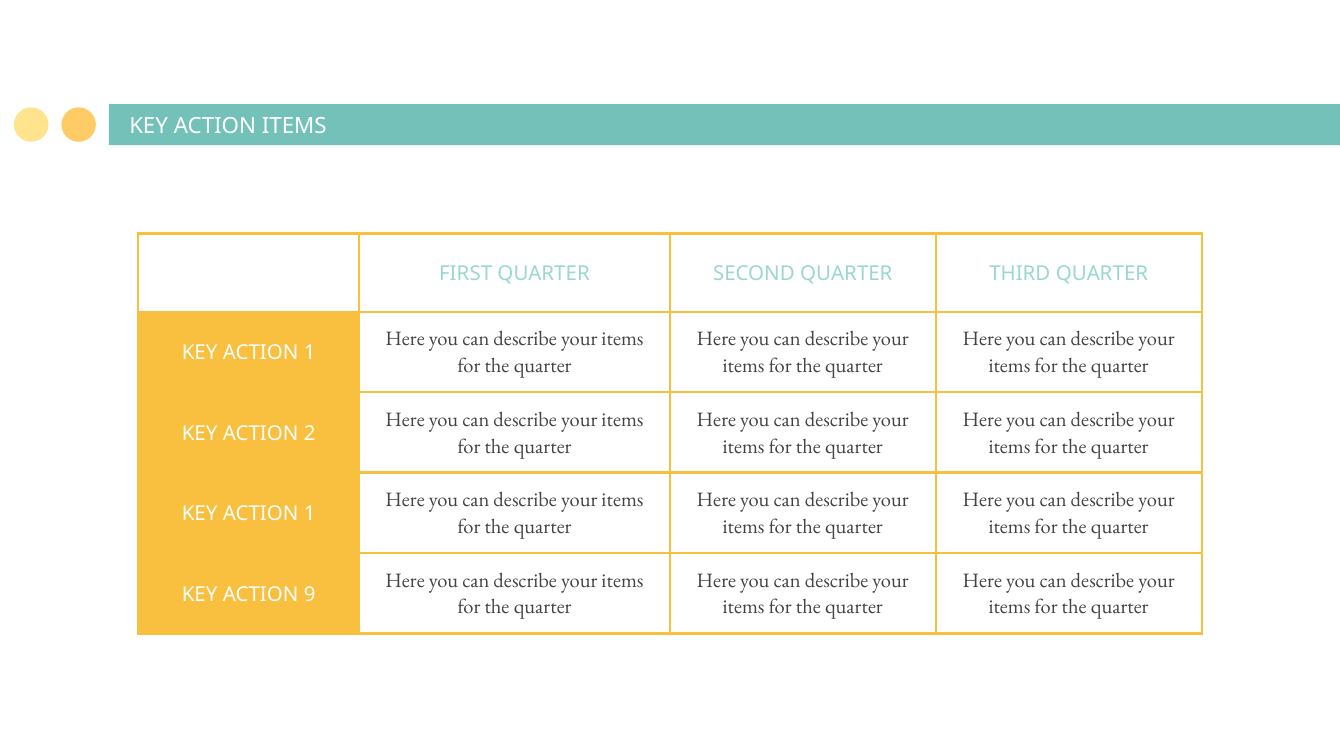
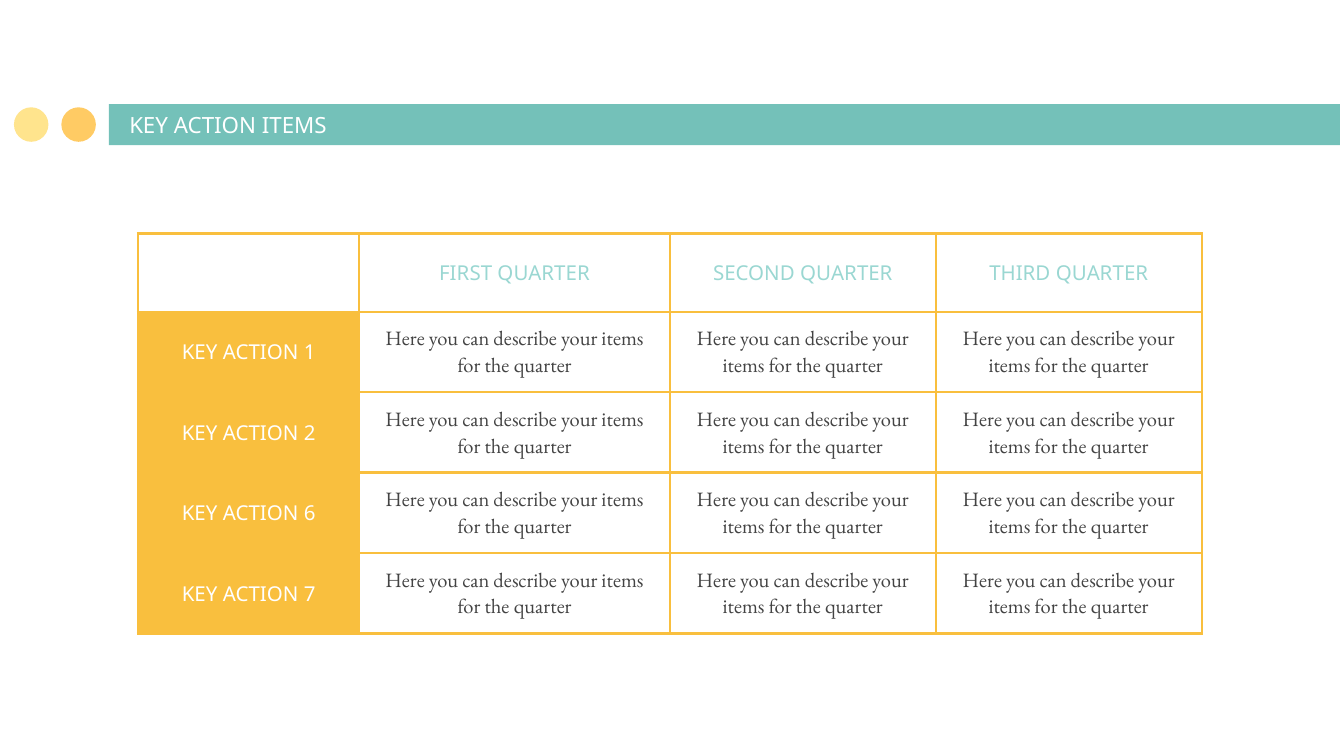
1: 1 -> 6 (310, 514)
9: 9 -> 7 (310, 594)
